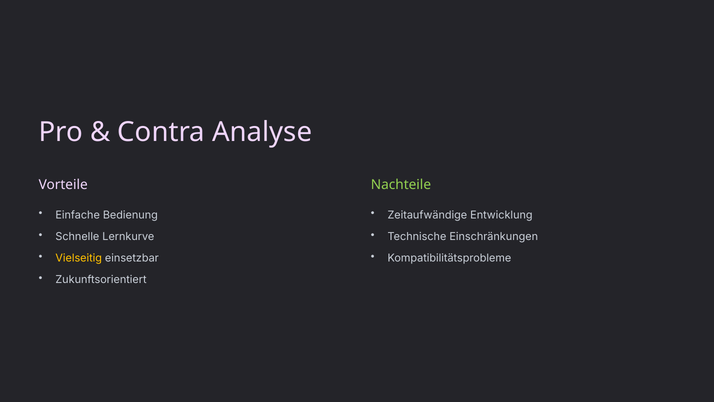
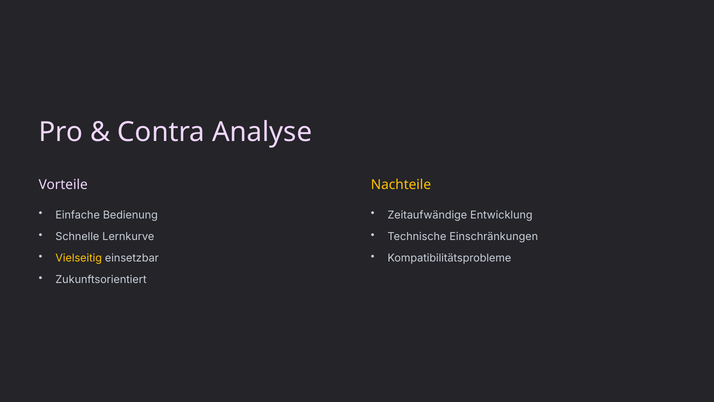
Nachteile colour: light green -> yellow (401, 184)
